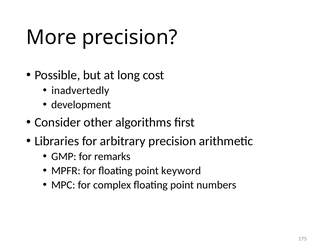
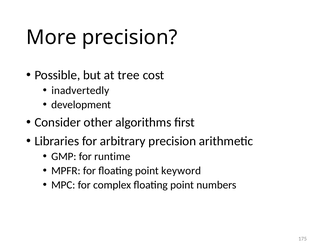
long: long -> tree (129, 75)
remarks: remarks -> runtime (112, 156)
